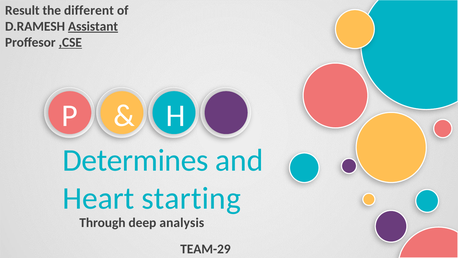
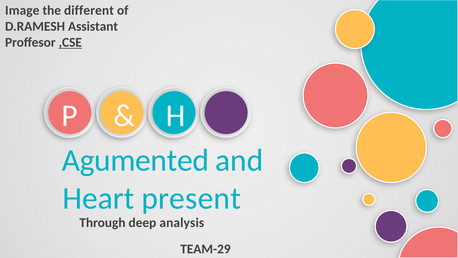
Result: Result -> Image (22, 10)
Assistant underline: present -> none (93, 26)
Determines: Determines -> Agumented (135, 160)
starting: starting -> present (191, 198)
